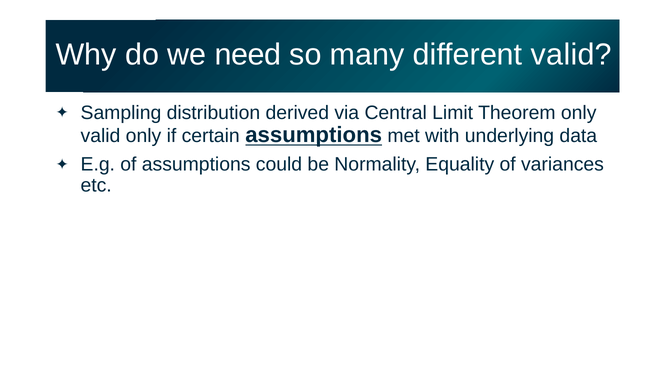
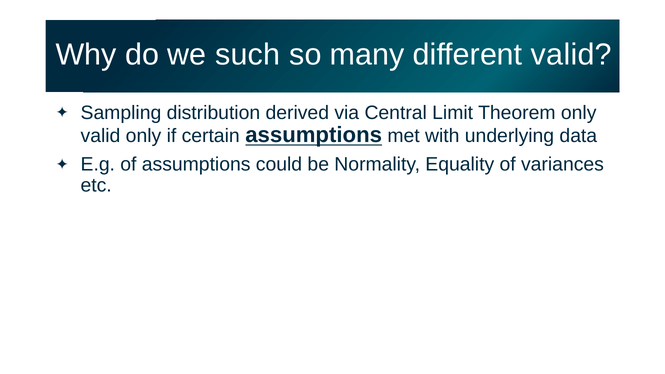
need: need -> such (248, 55)
